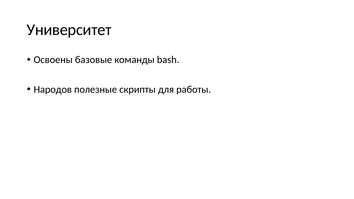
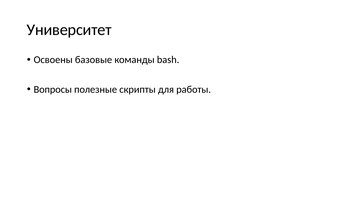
Народов: Народов -> Вопросы (53, 89)
